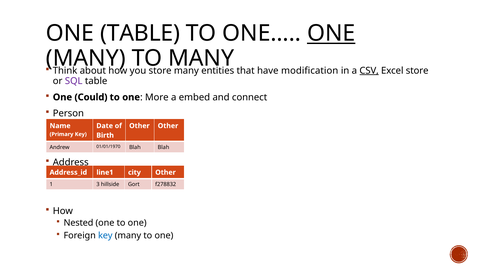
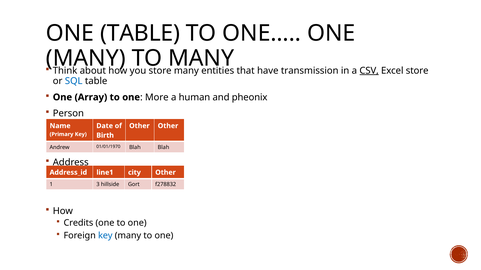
ONE underline: present -> none (331, 33)
modification: modification -> transmission (310, 71)
SQL colour: purple -> blue (74, 81)
Could: Could -> Array (91, 97)
embed: embed -> human (194, 97)
connect: connect -> pheonix (250, 97)
Nested: Nested -> Credits (78, 223)
